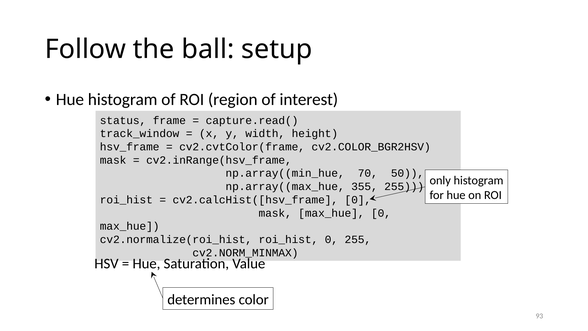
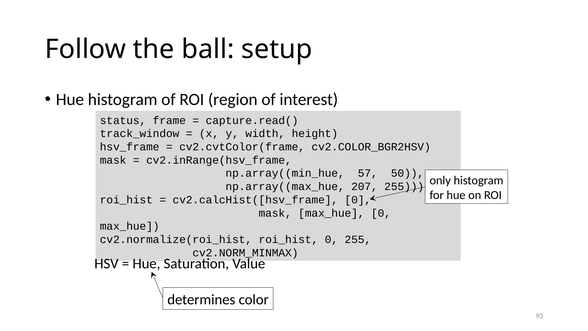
70: 70 -> 57 (368, 173)
355: 355 -> 207 (364, 186)
